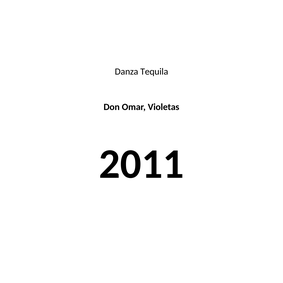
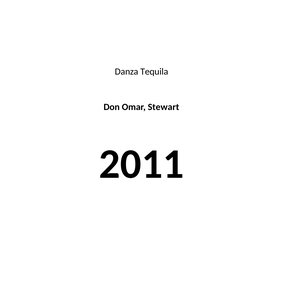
Violetas: Violetas -> Stewart (163, 107)
